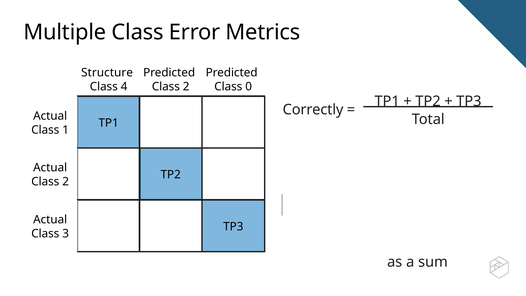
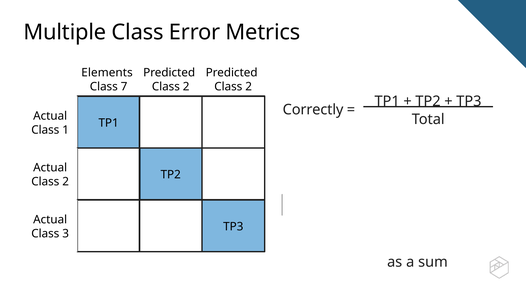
Structure: Structure -> Elements (107, 72)
4: 4 -> 7 (124, 86)
0: 0 -> 2 (249, 86)
